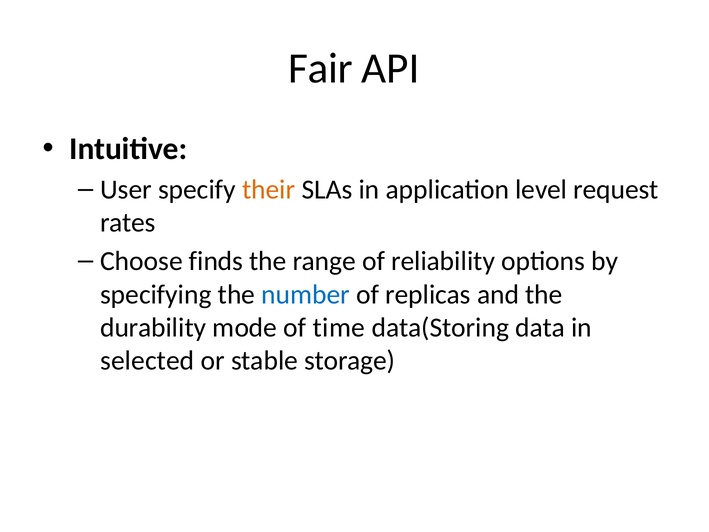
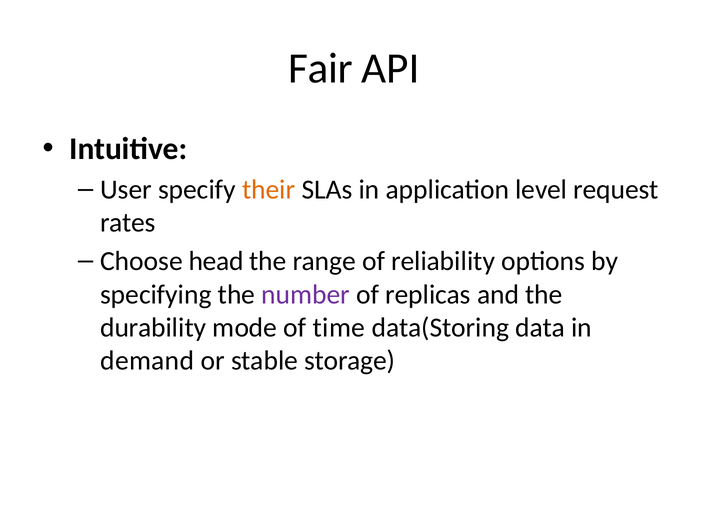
finds: finds -> head (216, 261)
number colour: blue -> purple (306, 294)
selected: selected -> demand (147, 360)
